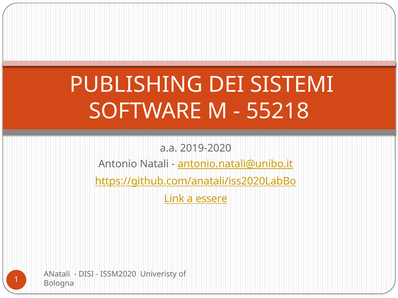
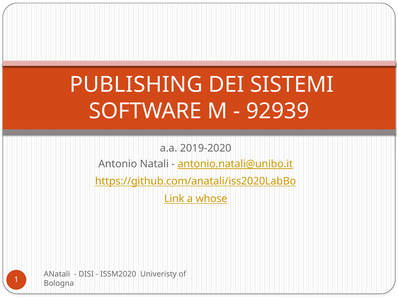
55218: 55218 -> 92939 (278, 111)
essere: essere -> whose (211, 199)
